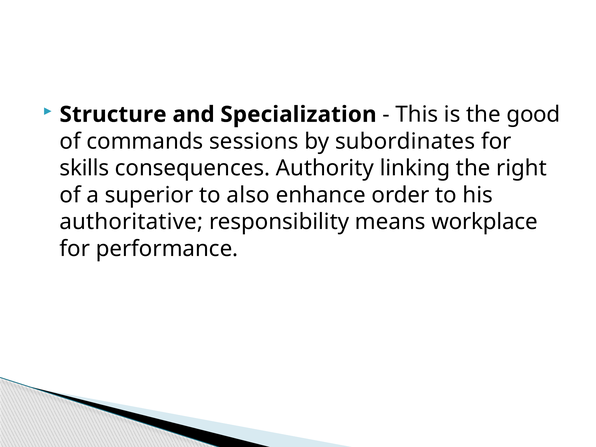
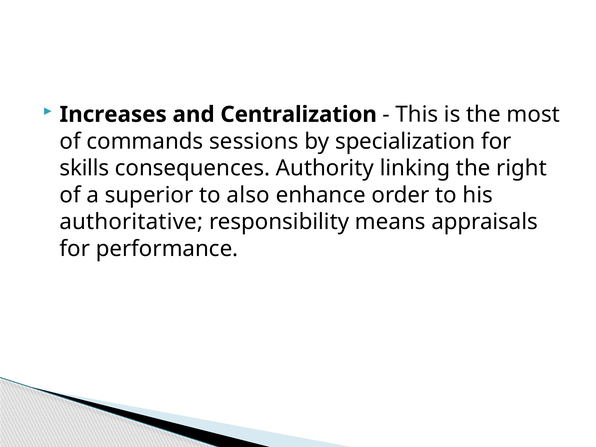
Structure: Structure -> Increases (113, 114)
Specialization: Specialization -> Centralization (299, 114)
good: good -> most (533, 114)
subordinates: subordinates -> specialization (405, 141)
workplace: workplace -> appraisals (485, 222)
